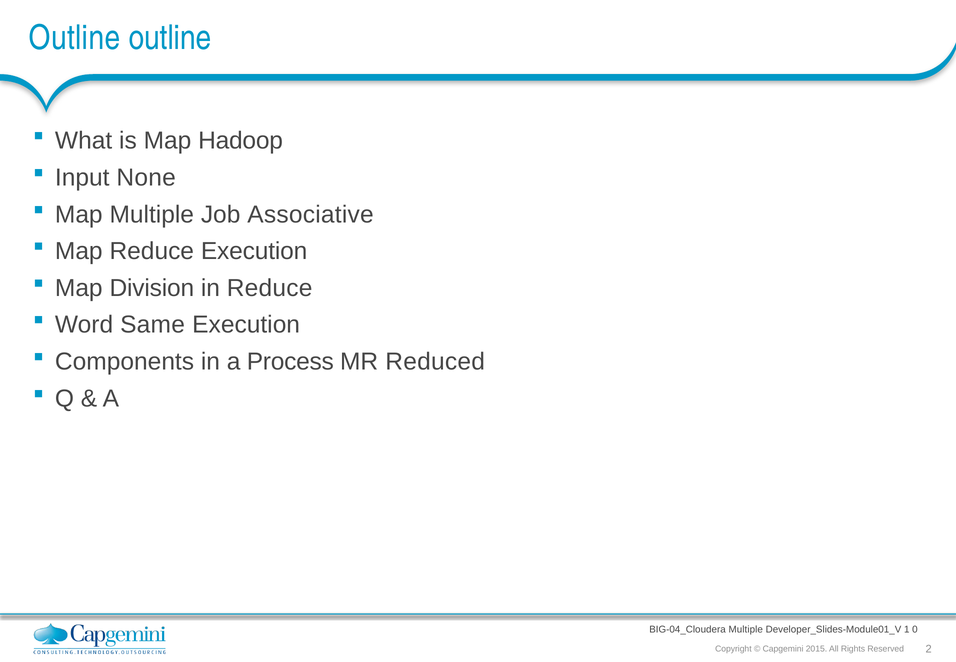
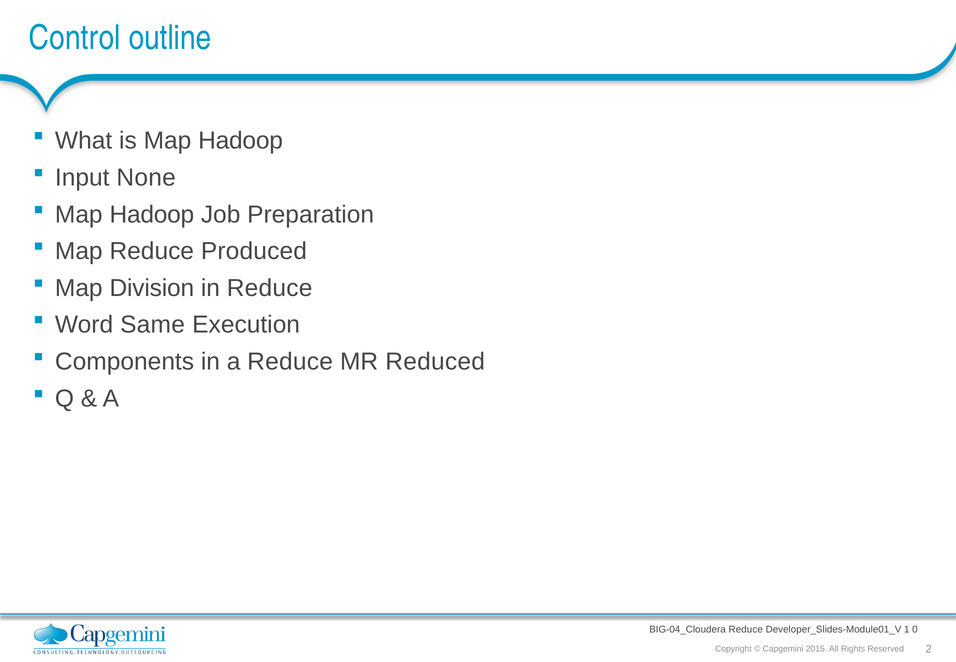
Outline: Outline -> Control (75, 38)
Multiple: Multiple -> Hadoop (152, 214)
Associative: Associative -> Preparation (311, 214)
Reduce Execution: Execution -> Produced (254, 251)
a Process: Process -> Reduce (290, 362)
Multiple: Multiple -> Reduce (746, 629)
